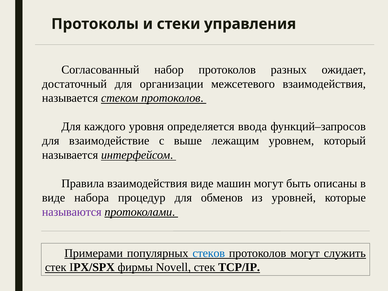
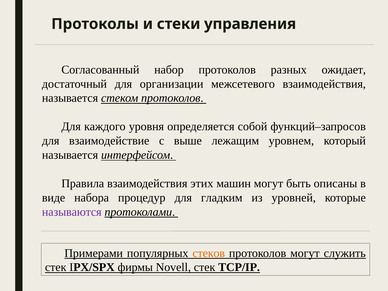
ввода: ввода -> собой (253, 127)
взаимодействия виде: виде -> этих (202, 183)
обменов: обменов -> гладким (222, 198)
стеков colour: blue -> orange (209, 253)
